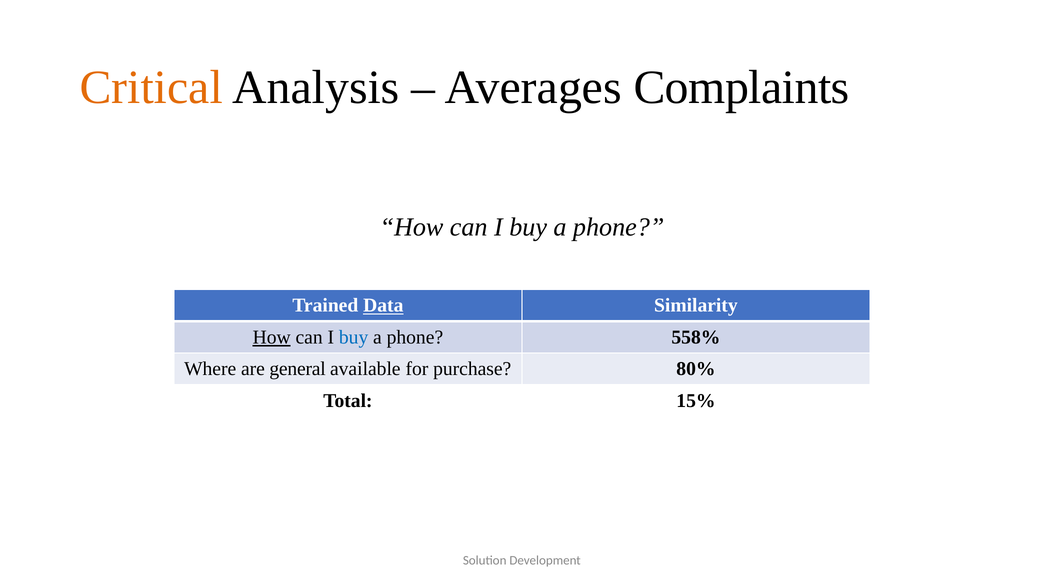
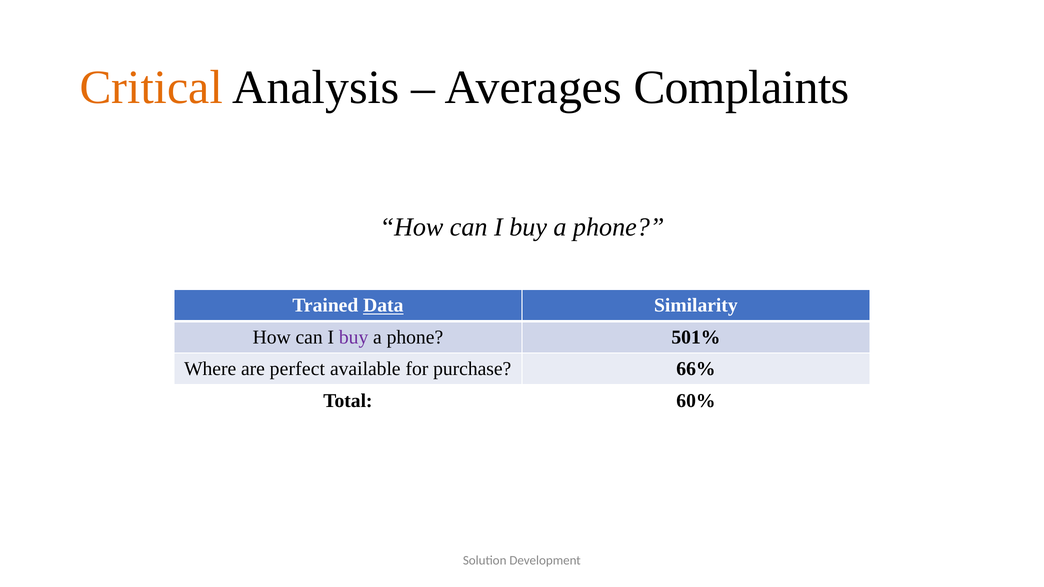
How underline: present -> none (272, 337)
buy colour: blue -> purple (354, 337)
558%: 558% -> 501% (696, 337)
general: general -> perfect (297, 369)
80%: 80% -> 66% (696, 369)
15%: 15% -> 60% (696, 401)
